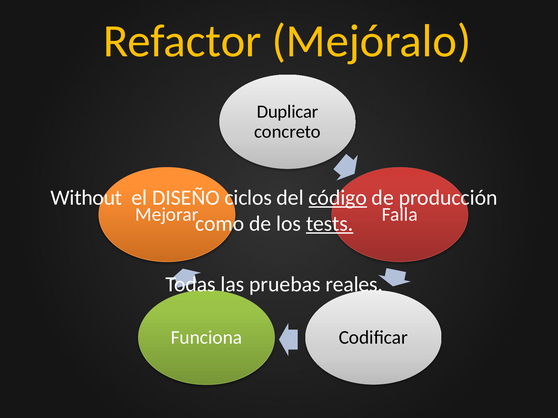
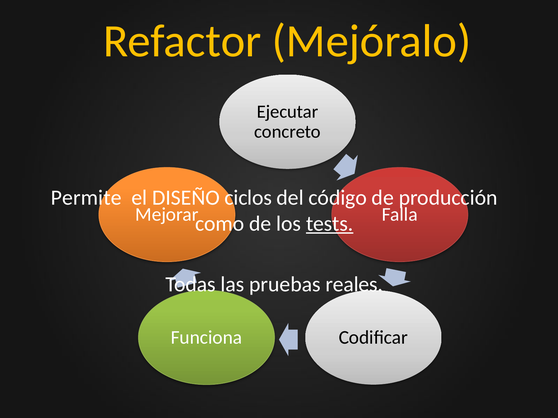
Duplicar: Duplicar -> Ejecutar (288, 112)
Without: Without -> Permite (86, 198)
código underline: present -> none (338, 198)
